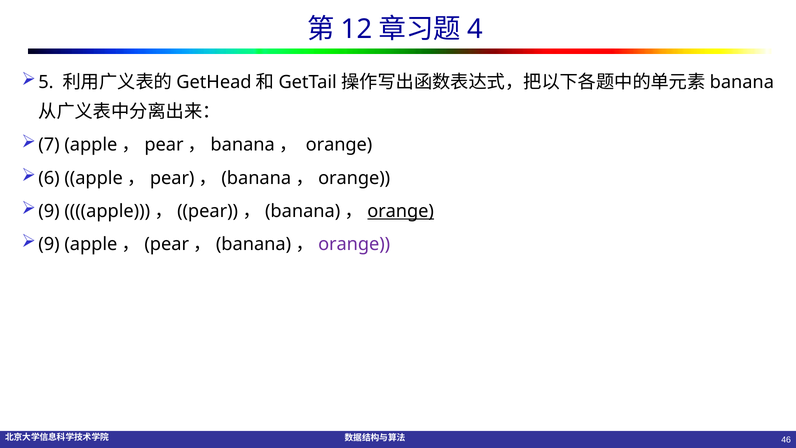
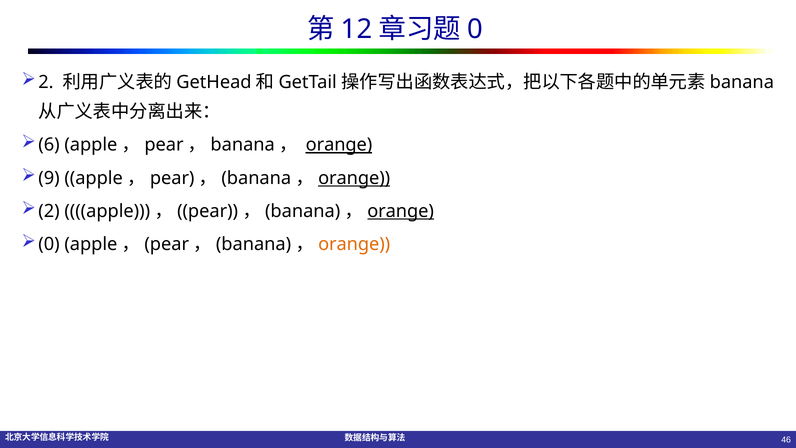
4: 4 -> 0 (475, 29)
5: 5 -> 2 (46, 82)
7: 7 -> 6 (49, 145)
orange underline: none -> present (339, 145)
6: 6 -> 9 (49, 178)
orange underline: none -> present (354, 178)
9: 9 -> 2 (49, 211)
9: 9 -> 0 (49, 244)
orange colour: purple -> orange (354, 244)
